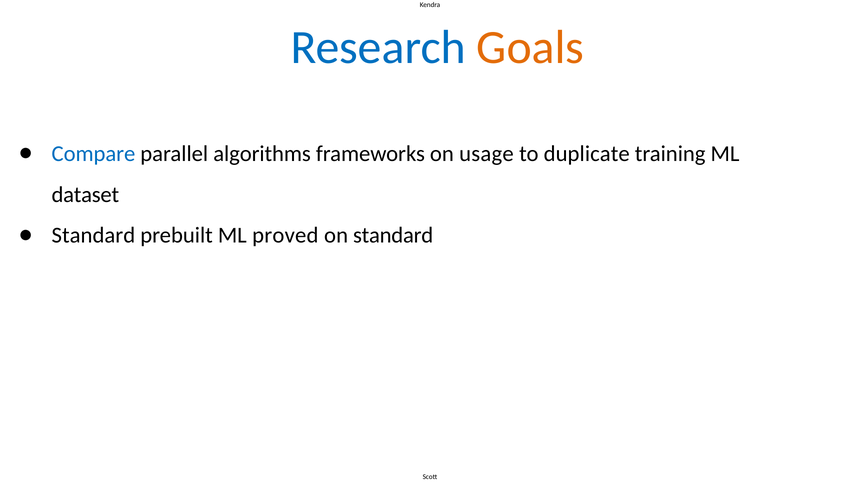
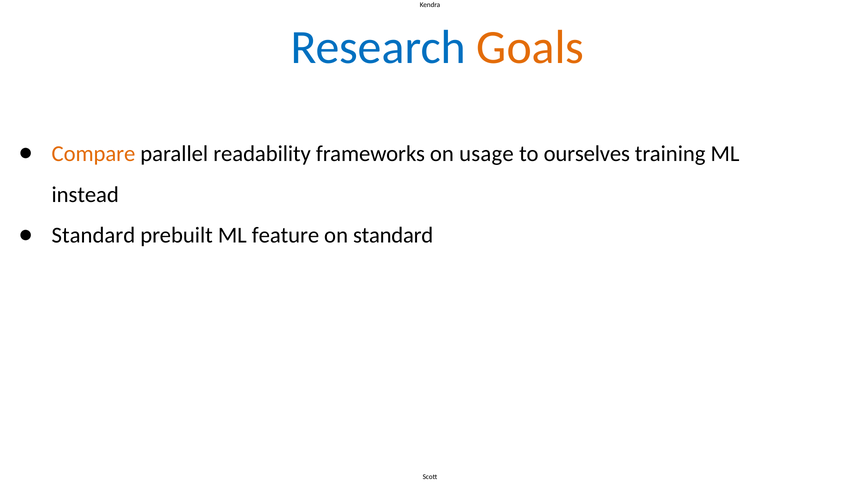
Compare colour: blue -> orange (93, 154)
algorithms: algorithms -> readability (262, 154)
duplicate: duplicate -> ourselves (587, 154)
dataset: dataset -> instead (85, 195)
proved: proved -> feature (285, 235)
